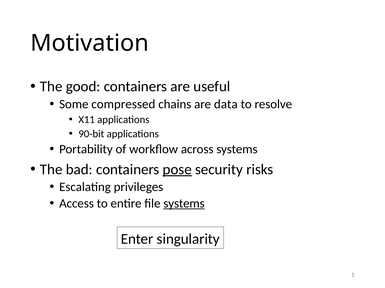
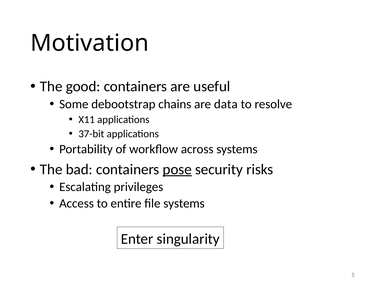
compressed: compressed -> debootstrap (123, 104)
90-bit: 90-bit -> 37-bit (91, 134)
systems underline: present -> none (184, 204)
